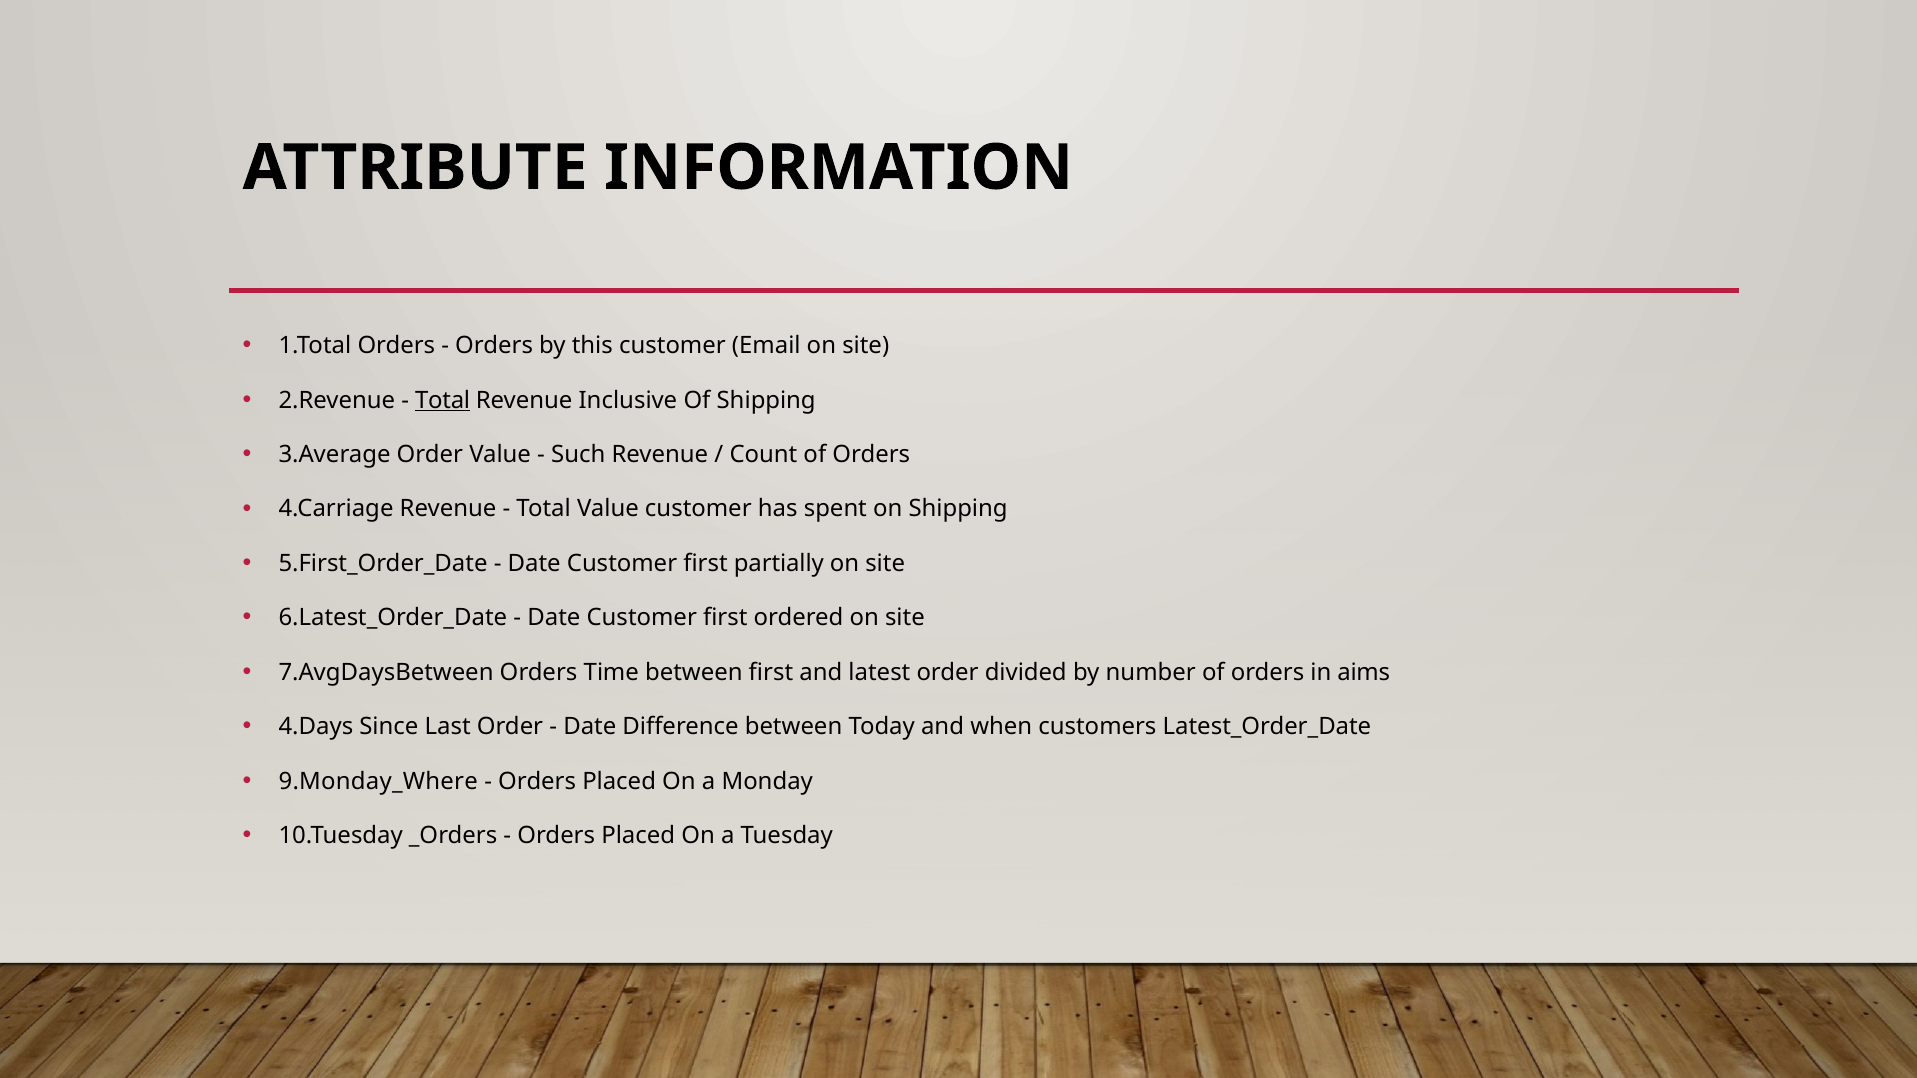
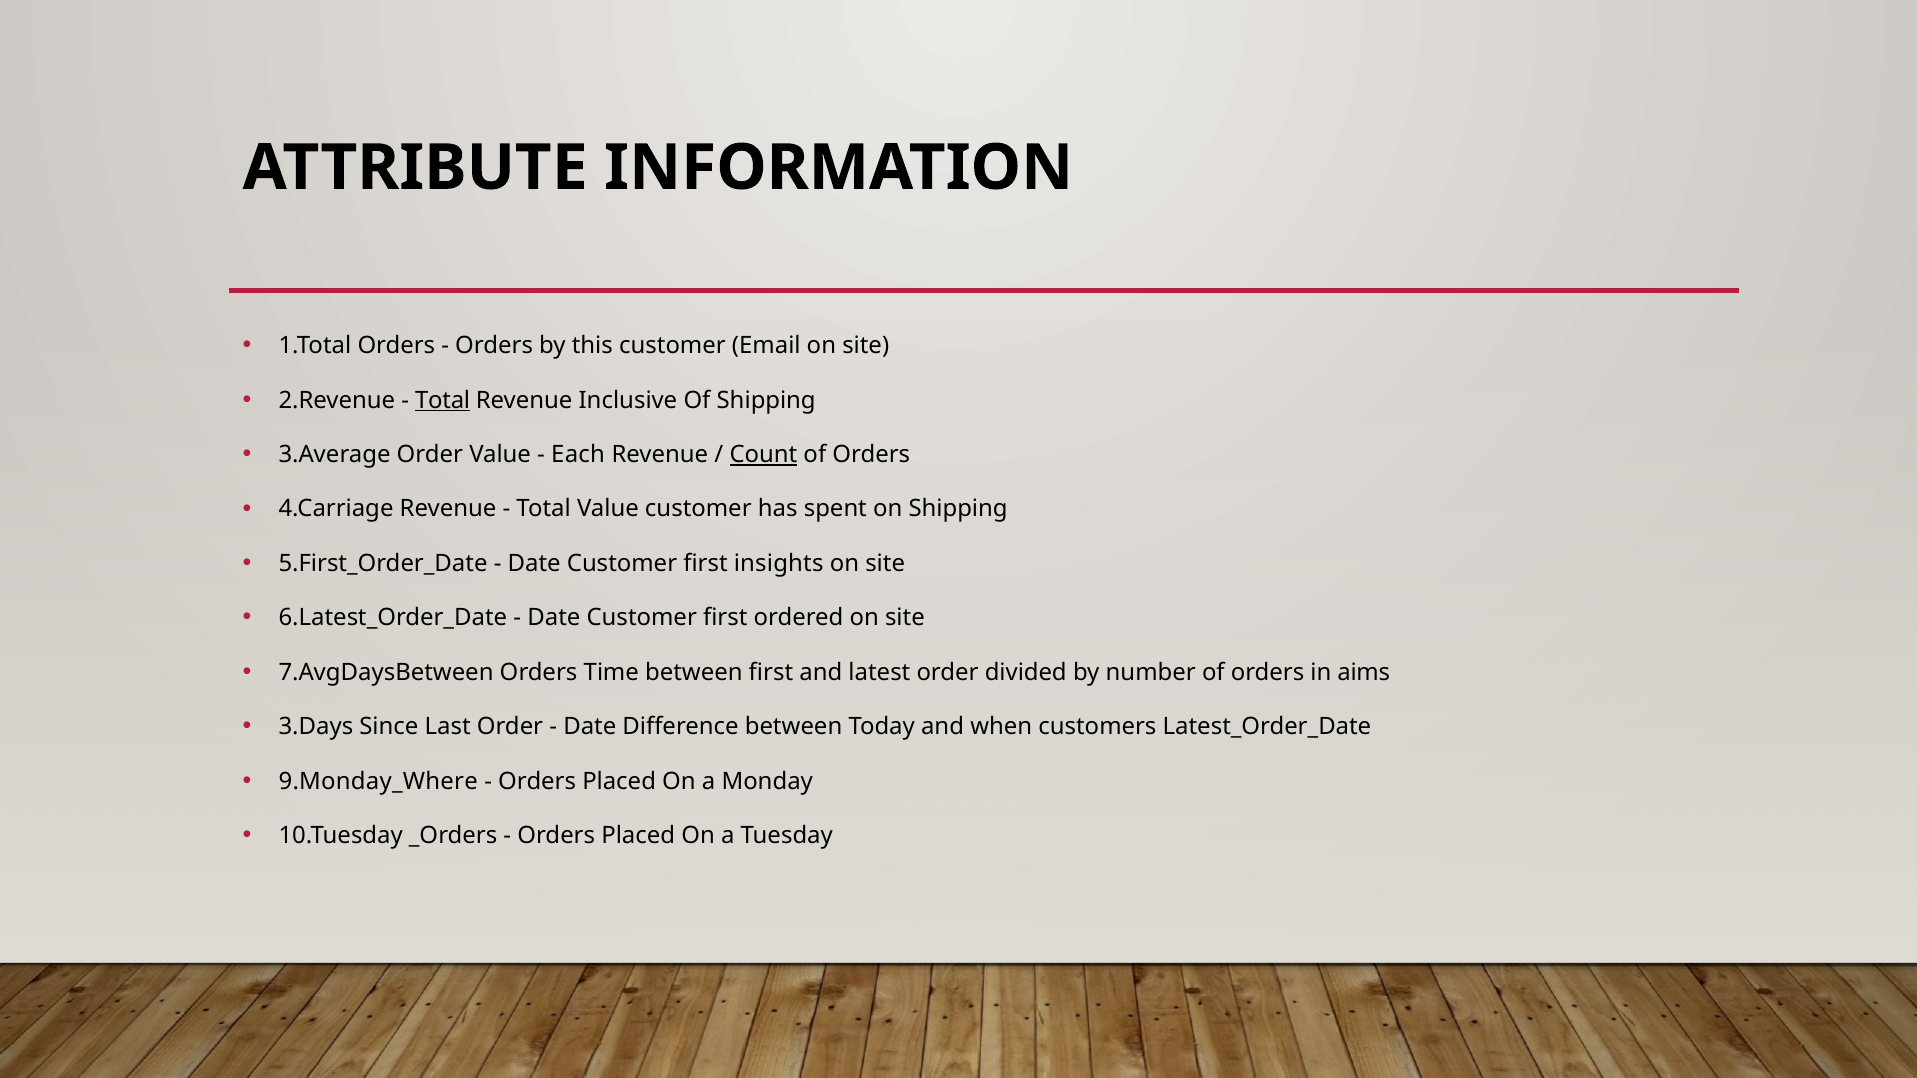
Such: Such -> Each (578, 455)
Count underline: none -> present (763, 455)
partially: partially -> insights (779, 564)
4.Days: 4.Days -> 3.Days (316, 727)
